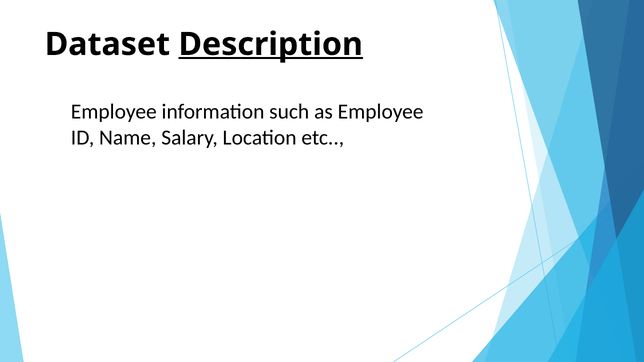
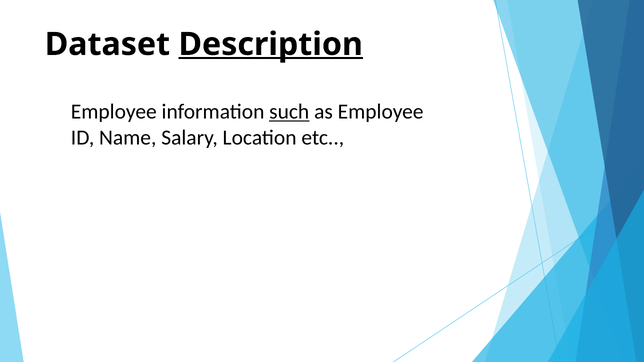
such underline: none -> present (289, 112)
